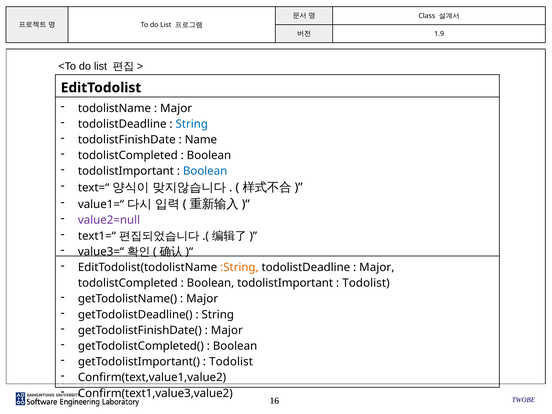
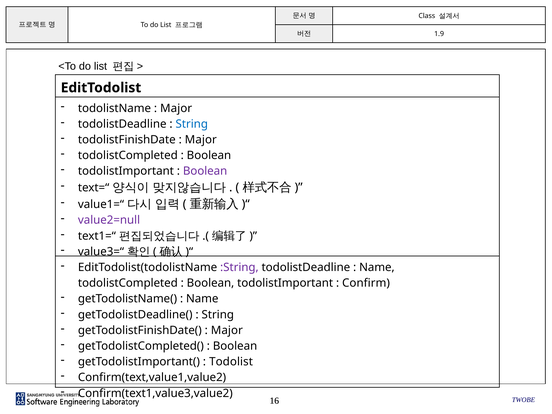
Name: Name -> Major (201, 140)
Boolean colour: blue -> purple (205, 171)
:String colour: orange -> purple (239, 267)
Major: Major -> Name (377, 267)
Todolist: Todolist -> Confirm (366, 283)
Major: Major -> Name (202, 299)
